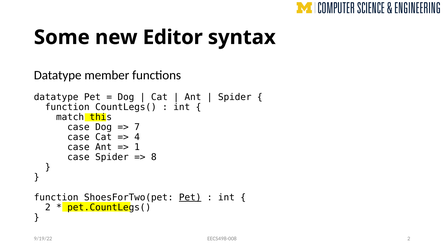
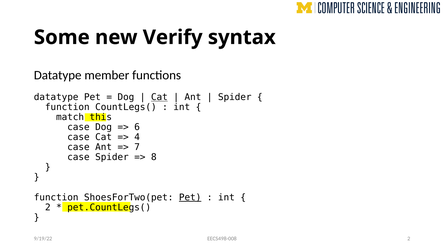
Editor: Editor -> Verify (173, 37)
Cat underline: none -> present (159, 97)
7: 7 -> 6 (137, 127)
1: 1 -> 7 (137, 147)
